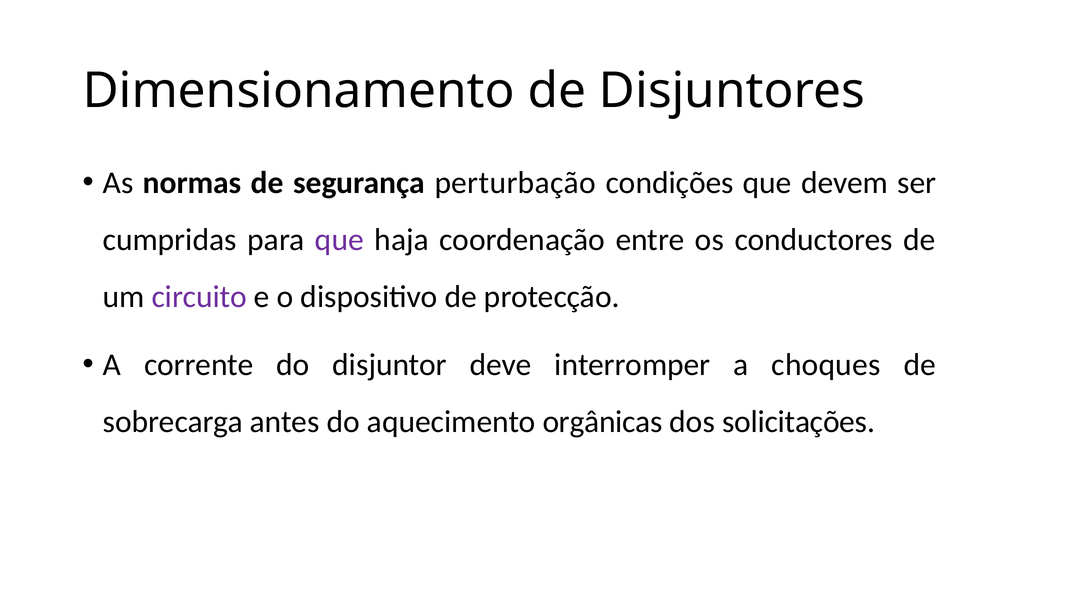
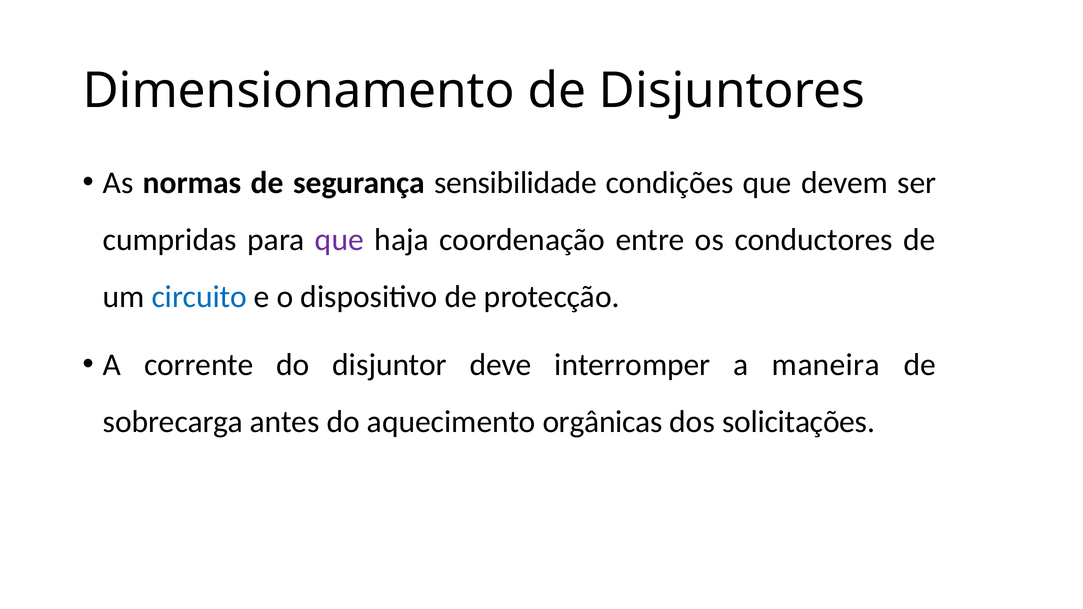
perturbação: perturbação -> sensibilidade (516, 183)
circuito colour: purple -> blue (199, 297)
choques: choques -> maneira (826, 365)
